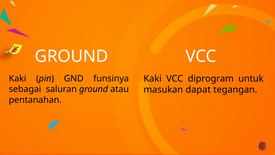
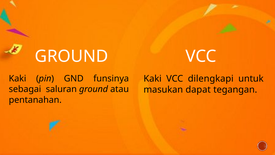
diprogram: diprogram -> dilengkapi (211, 79)
